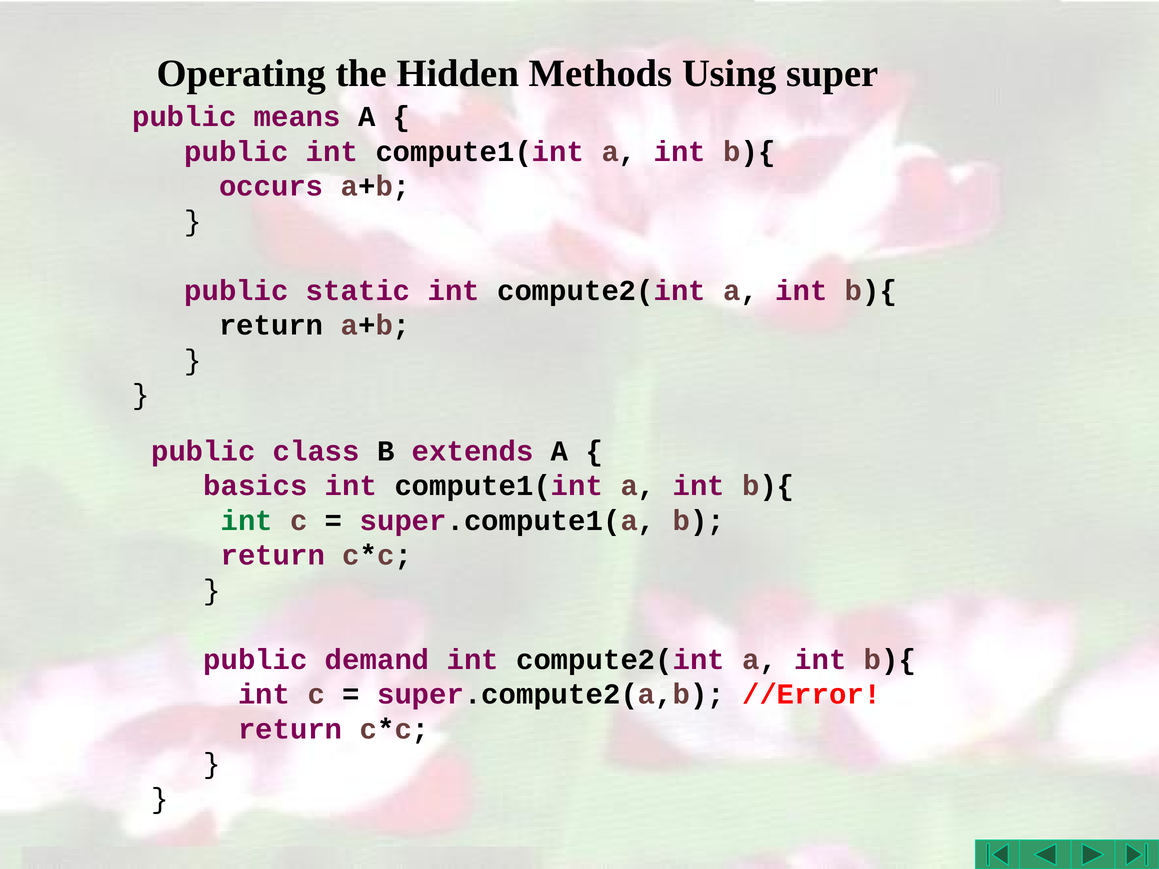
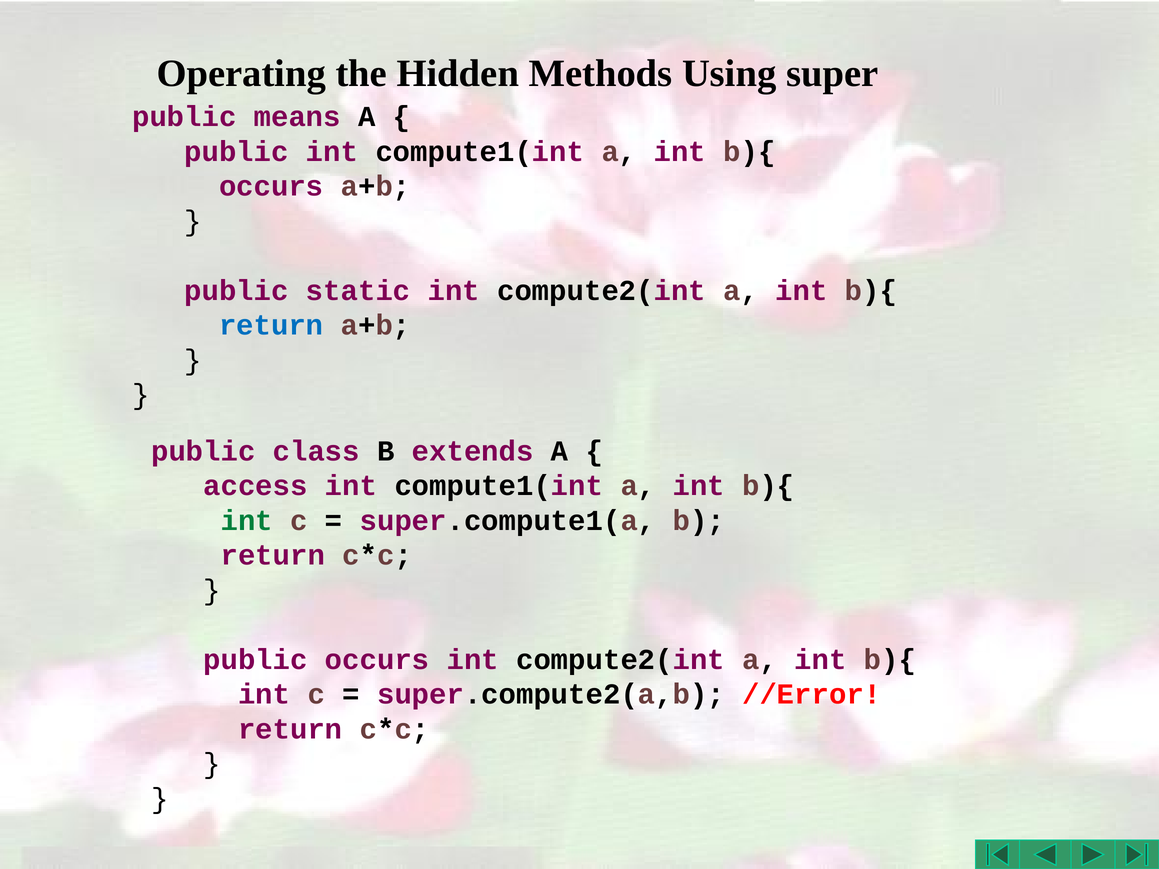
return colour: black -> blue (271, 325)
basics: basics -> access (255, 486)
public demand: demand -> occurs (377, 660)
